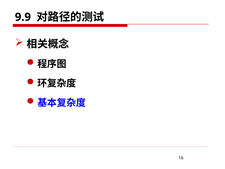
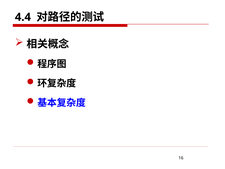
9.9: 9.9 -> 4.4 (23, 17)
